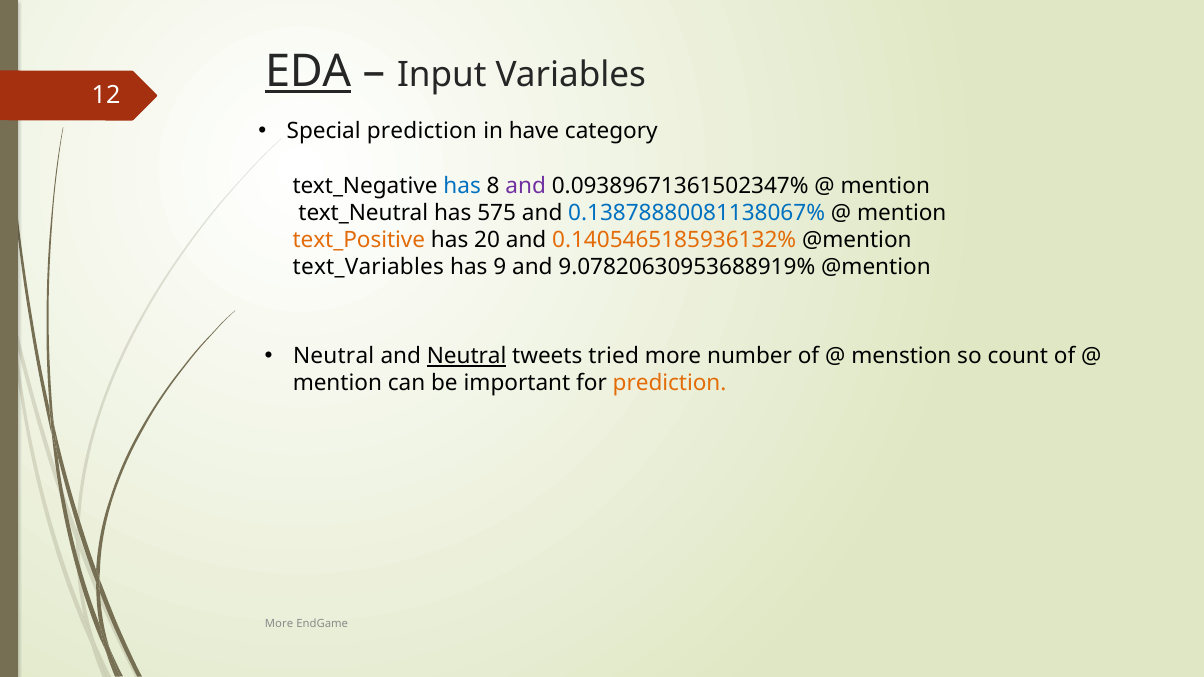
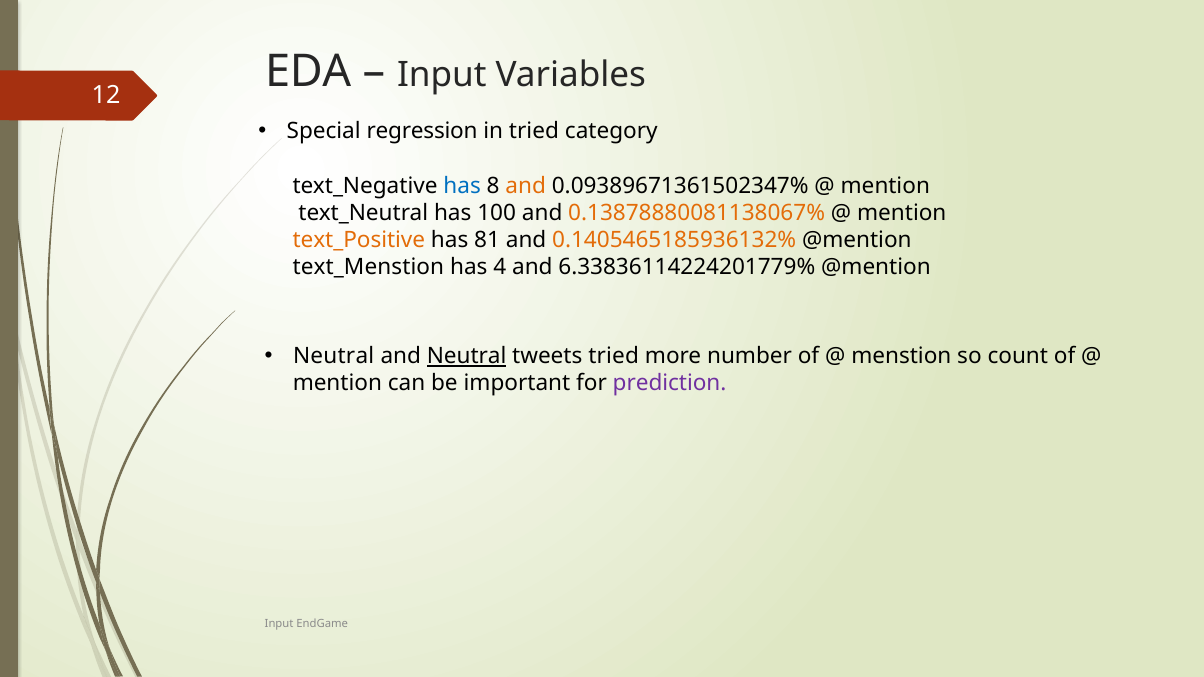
EDA underline: present -> none (308, 72)
Special prediction: prediction -> regression (422, 131)
in have: have -> tried (534, 131)
and colour: purple -> orange (526, 186)
575: 575 -> 100 (497, 213)
0.13878880081138067% colour: blue -> orange (697, 213)
20: 20 -> 81 (487, 240)
text_Variables: text_Variables -> text_Menstion (368, 267)
9: 9 -> 4 (500, 267)
9.07820630953688919%: 9.07820630953688919% -> 6.33836114224201779% (687, 267)
prediction colour: orange -> purple (670, 384)
More: More -> Input (279, 624)
